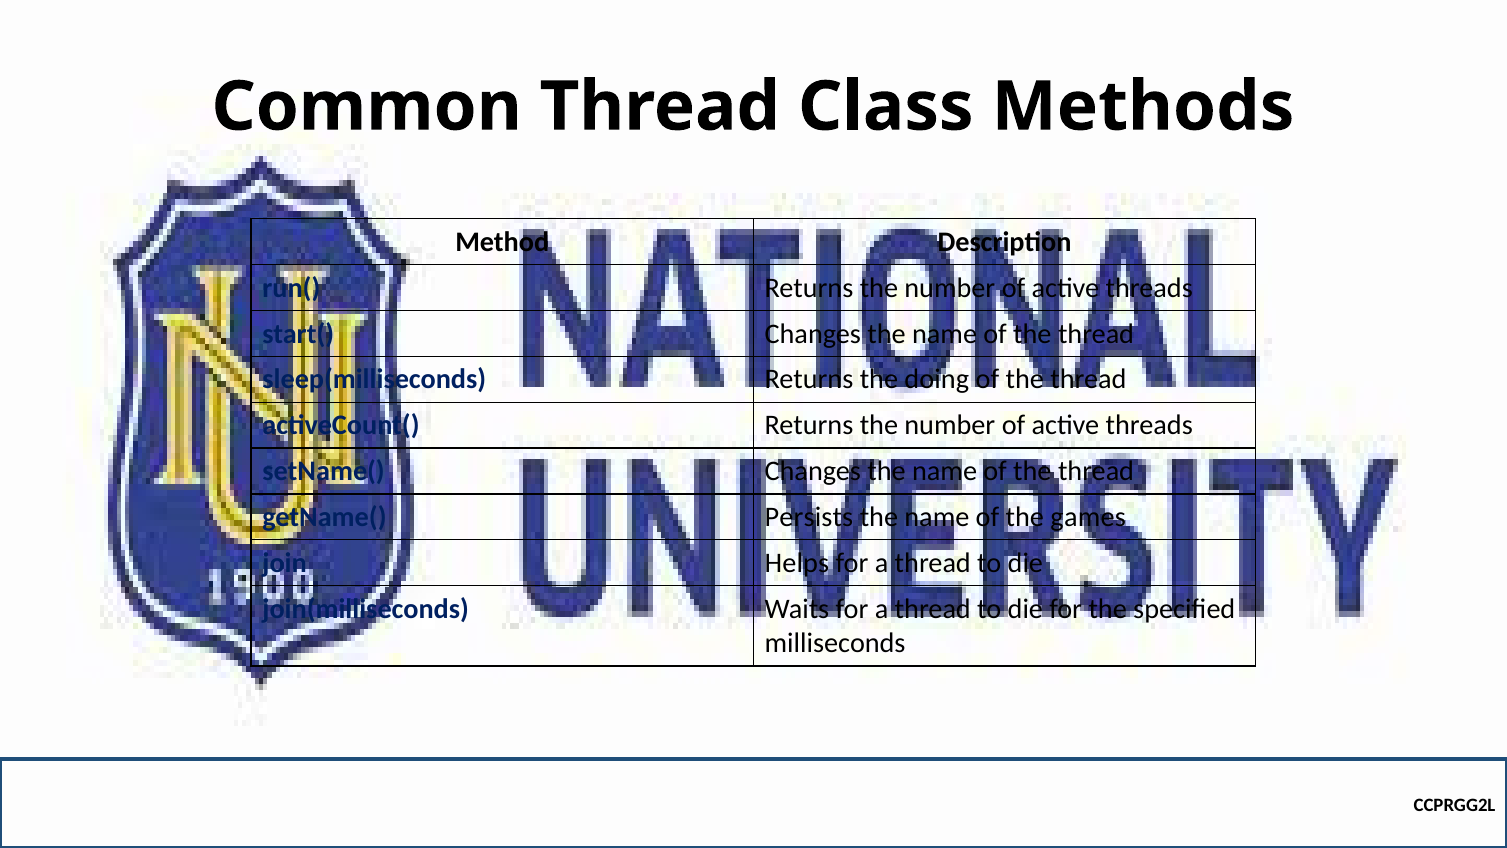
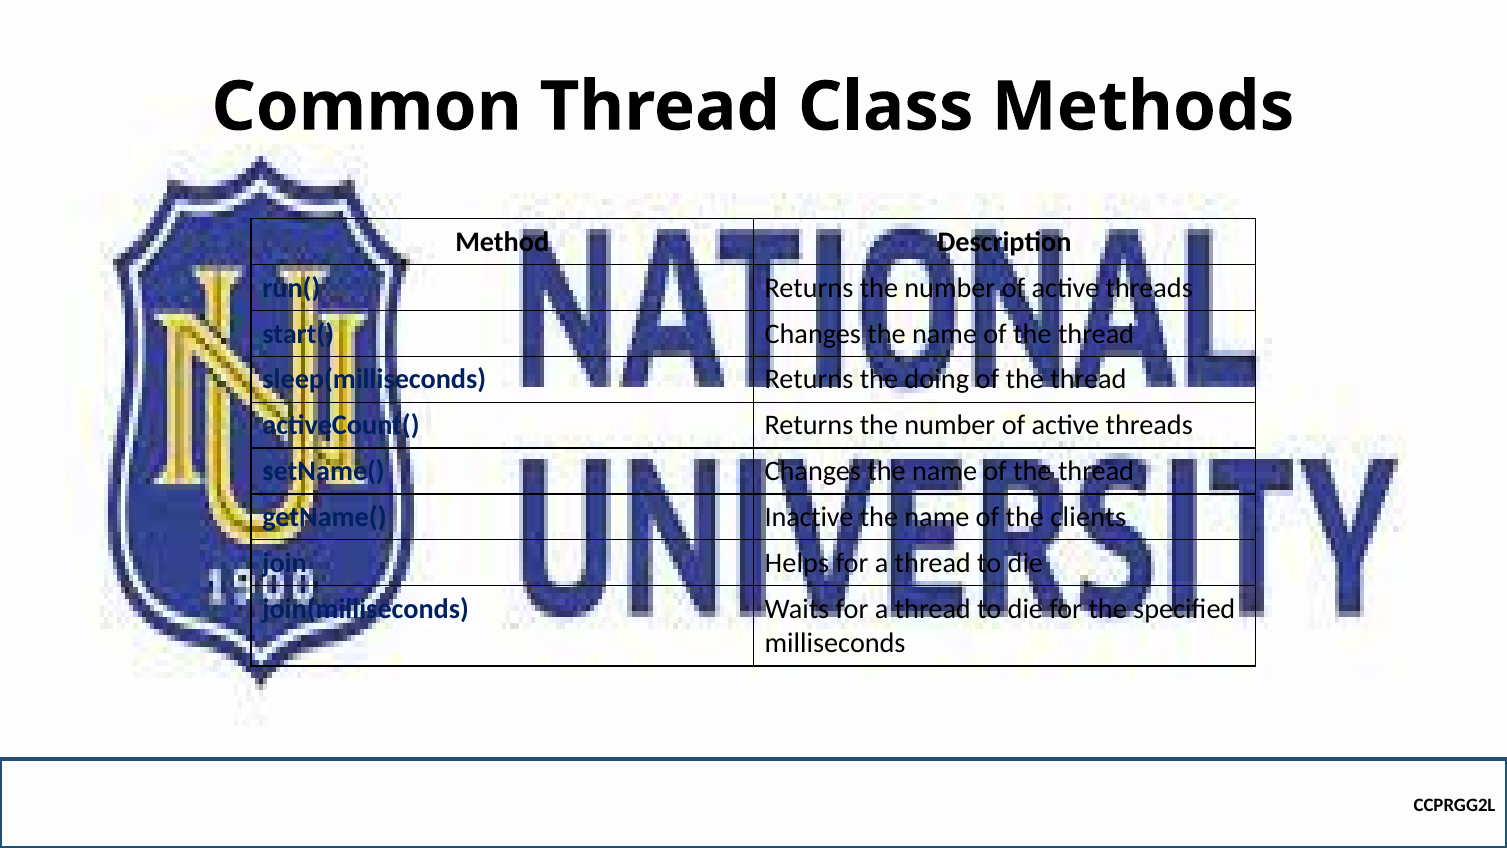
Persists: Persists -> Inactive (809, 517)
games: games -> clients (1088, 517)
